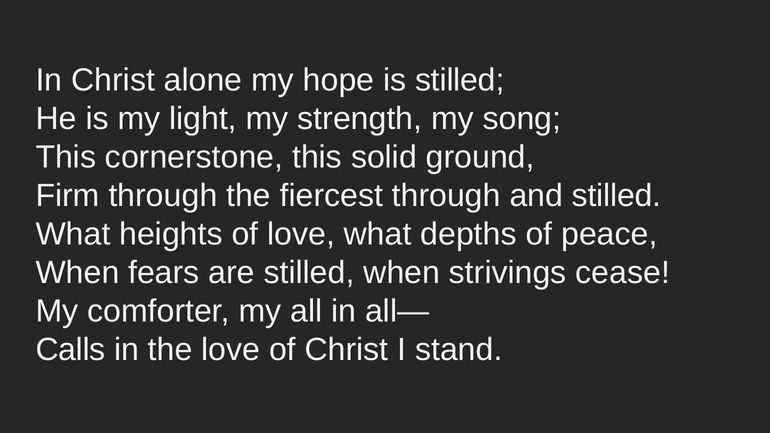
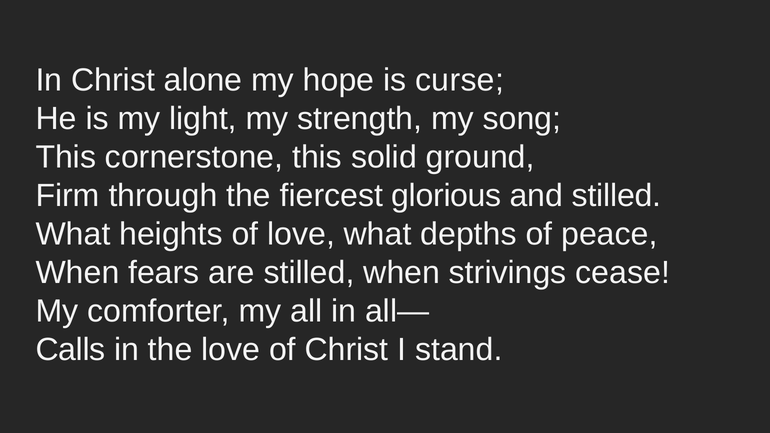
is stilled: stilled -> curse (460, 80)
fiercest through: through -> glorious (446, 196)
